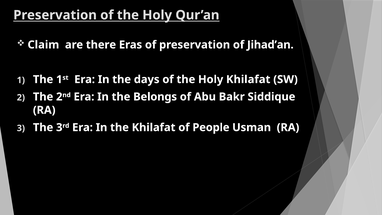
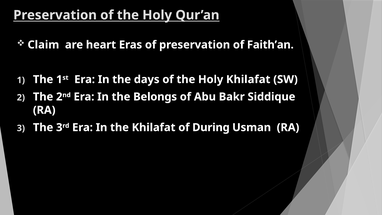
there: there -> heart (101, 45)
Jihad’an: Jihad’an -> Faith’an (270, 45)
People: People -> During (211, 127)
